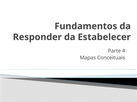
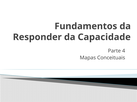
Estabelecer: Estabelecer -> Capacidade (104, 37)
